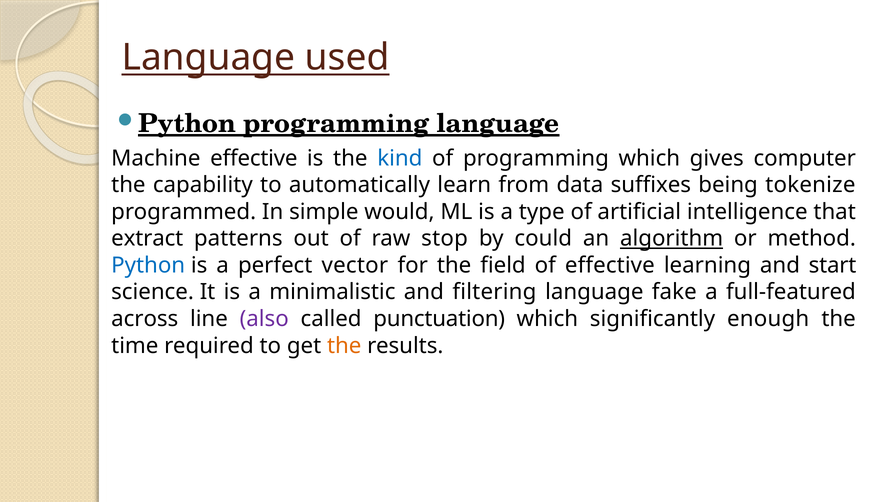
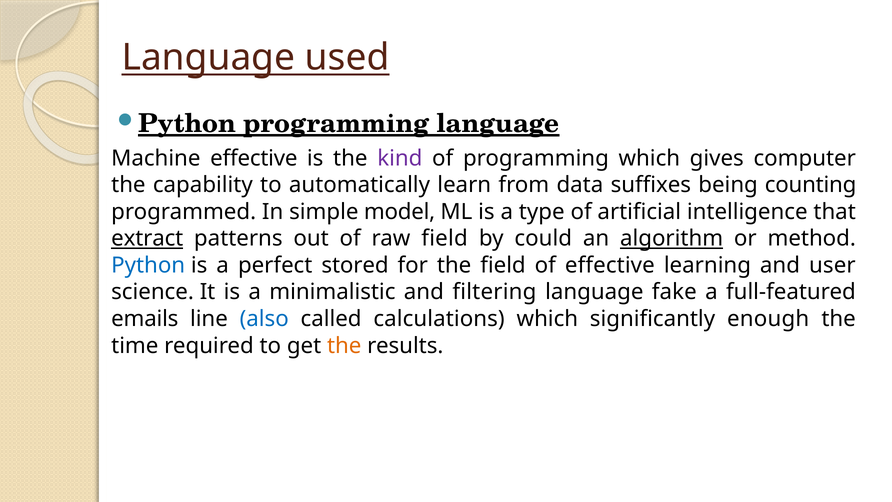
kind colour: blue -> purple (400, 158)
tokenize: tokenize -> counting (811, 185)
would: would -> model (400, 212)
extract underline: none -> present (147, 238)
raw stop: stop -> field (445, 238)
vector: vector -> stored (355, 265)
start: start -> user (832, 265)
across: across -> emails (145, 319)
also colour: purple -> blue (264, 319)
punctuation: punctuation -> calculations (439, 319)
